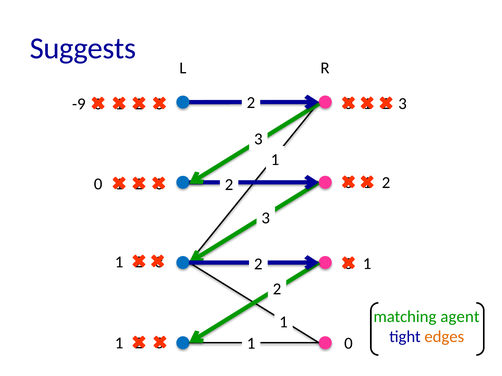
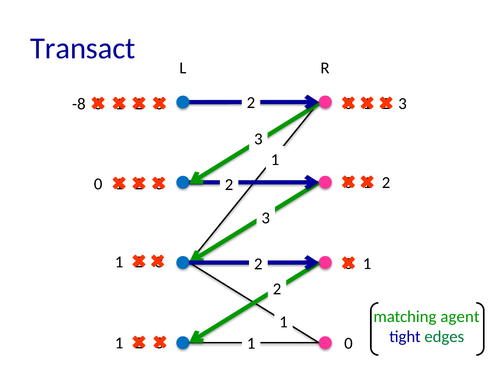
Suggests: Suggests -> Transact (83, 49)
-9: -9 -> -8 (79, 104)
edges colour: orange -> green (444, 337)
